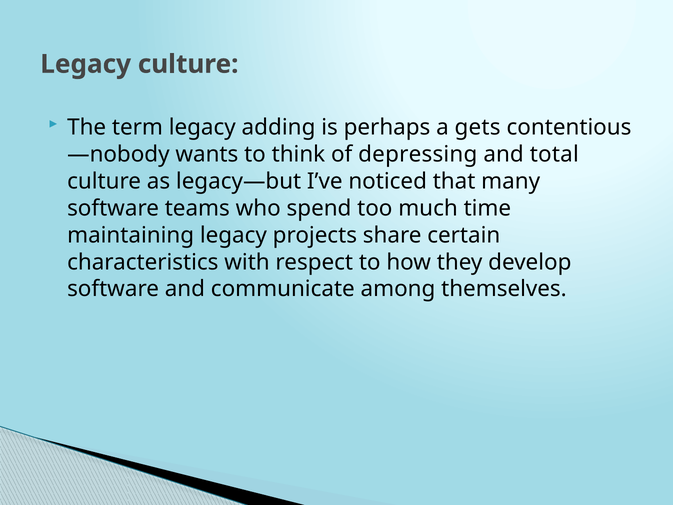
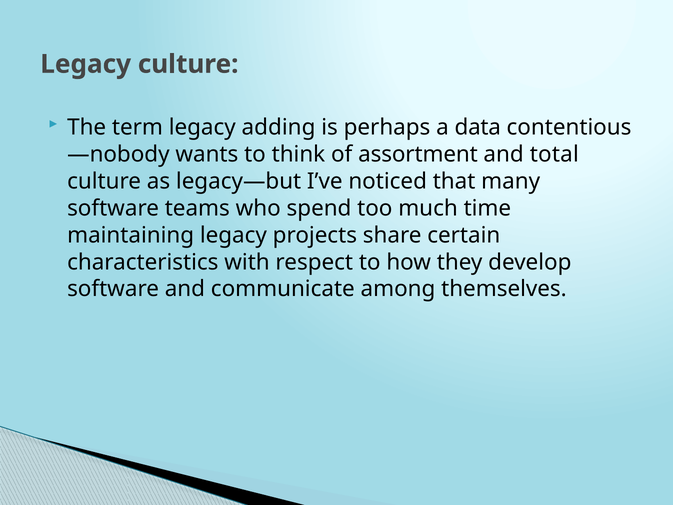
gets: gets -> data (478, 127)
depressing: depressing -> assortment (418, 154)
